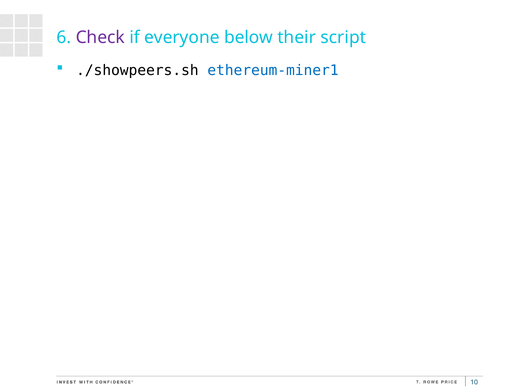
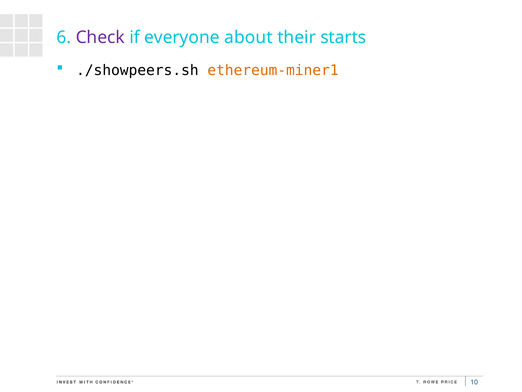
below: below -> about (248, 37)
script: script -> starts (343, 37)
ethereum-miner1 colour: blue -> orange (273, 70)
